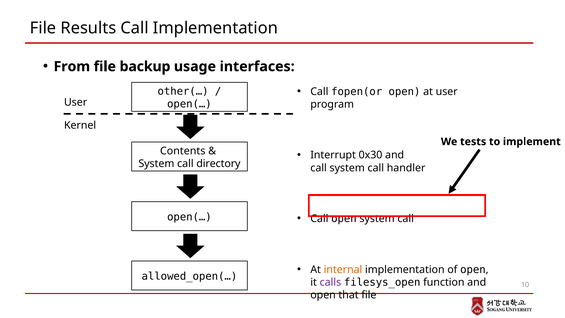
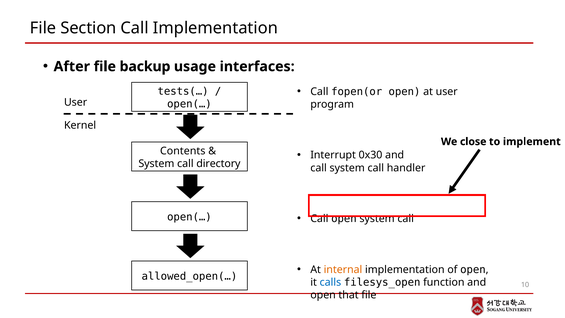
Results: Results -> Section (88, 28)
From: From -> After (72, 66)
other(…: other(… -> tests(… (183, 91)
tests: tests -> close (473, 142)
calls colour: purple -> blue (330, 282)
